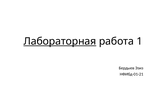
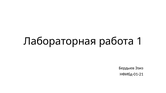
Лабораторная underline: present -> none (60, 41)
